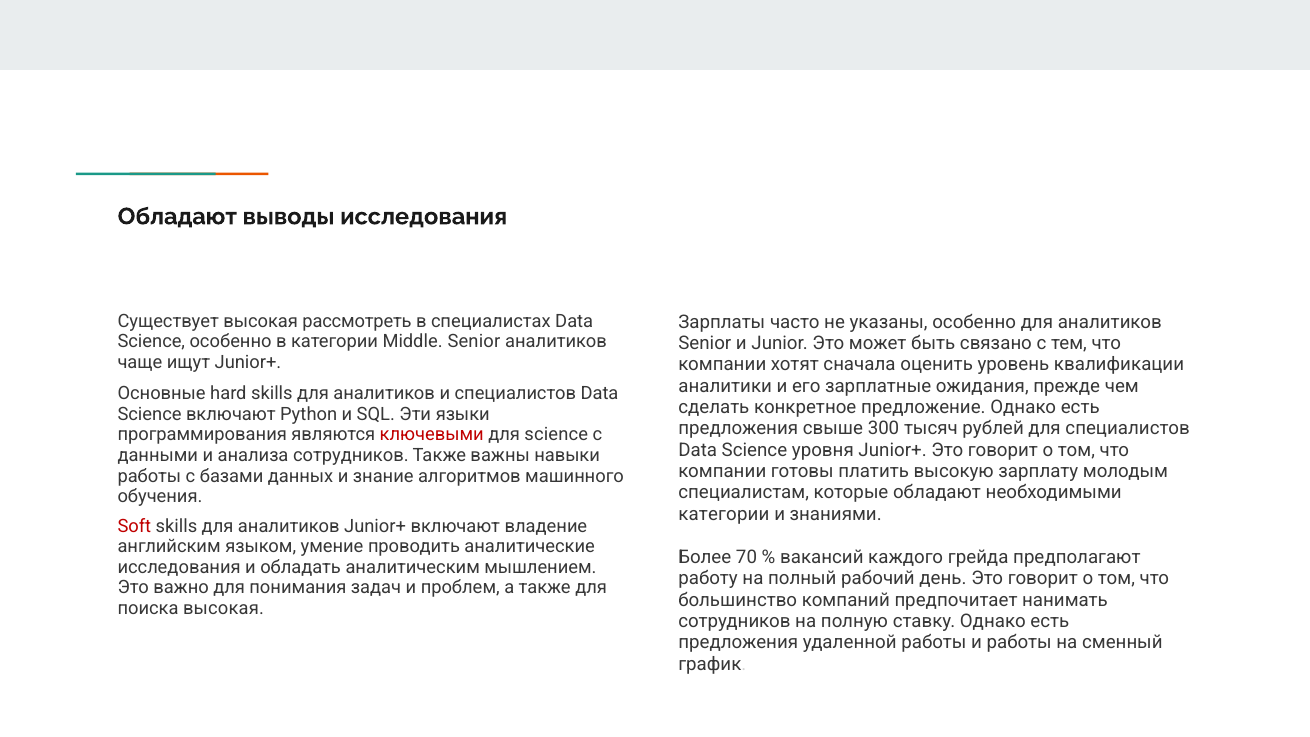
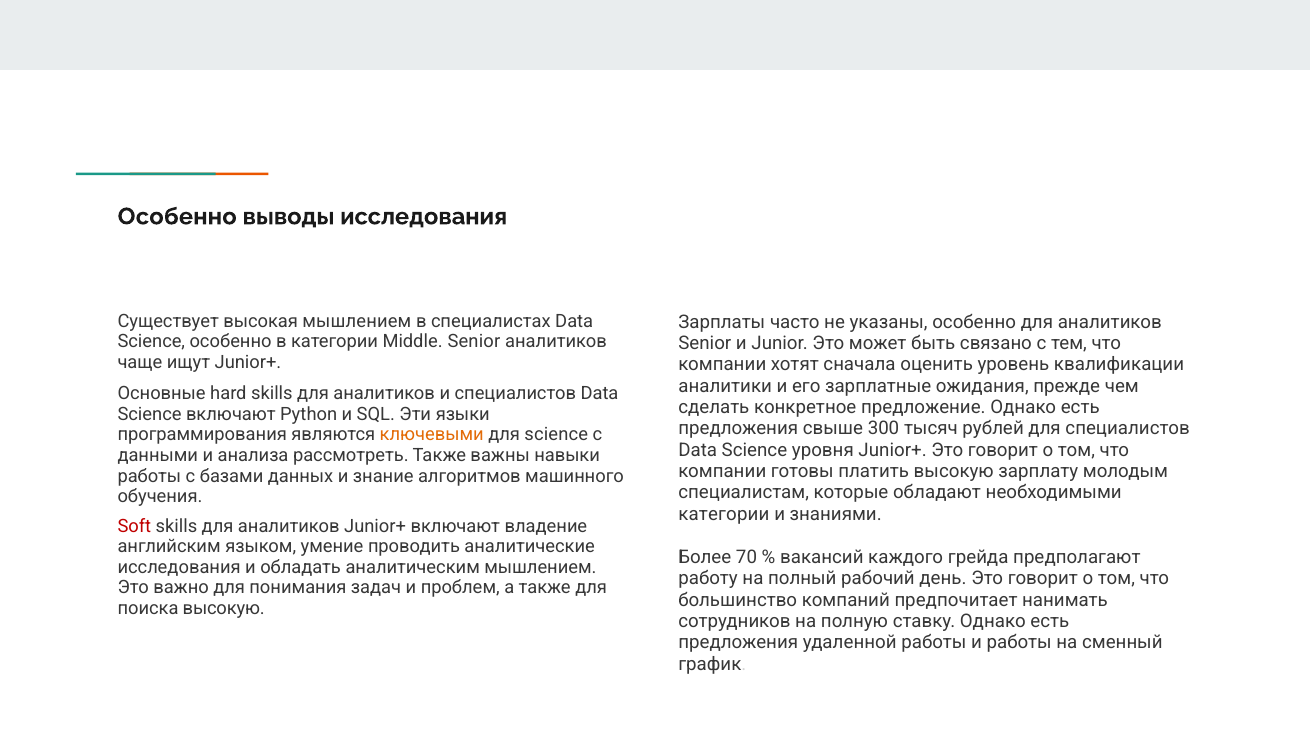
Обладают: Обладают -> Особенно (177, 216)
высокая рассмотреть: рассмотреть -> мышлением (357, 321)
ключевыми colour: red -> orange (432, 435)
анализа сотрудников: сотрудников -> рассмотреть (351, 455)
поиска высокая: высокая -> высокую (224, 608)
